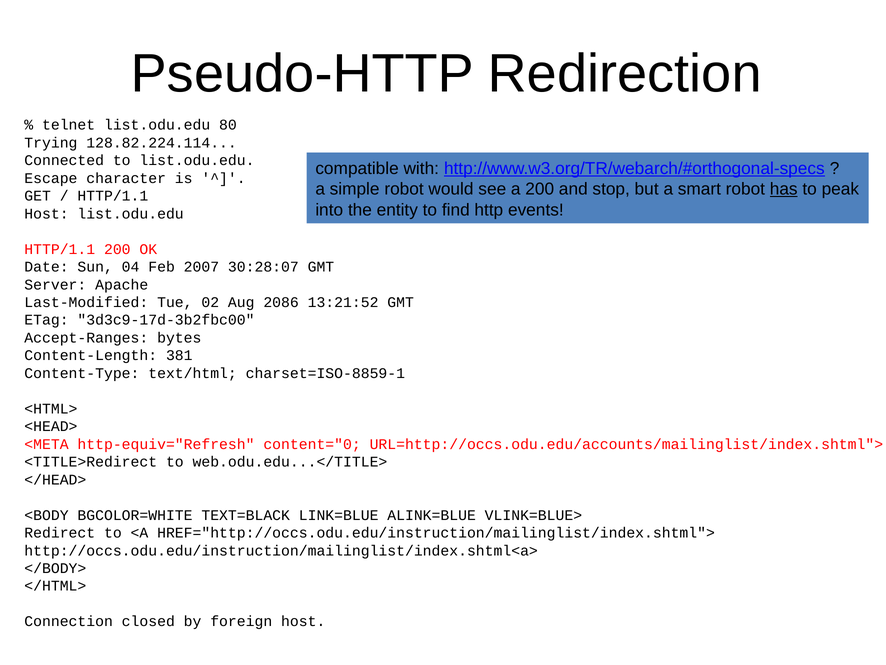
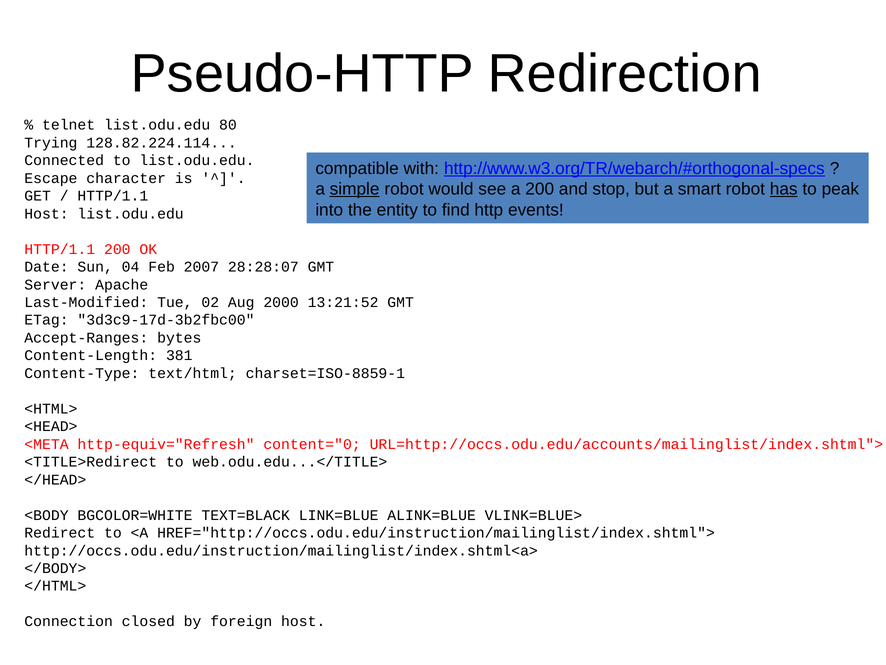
simple underline: none -> present (355, 189)
30:28:07: 30:28:07 -> 28:28:07 (263, 267)
2086: 2086 -> 2000 (281, 302)
